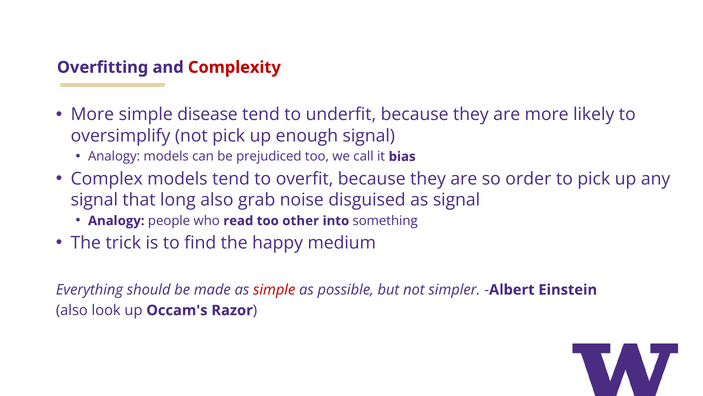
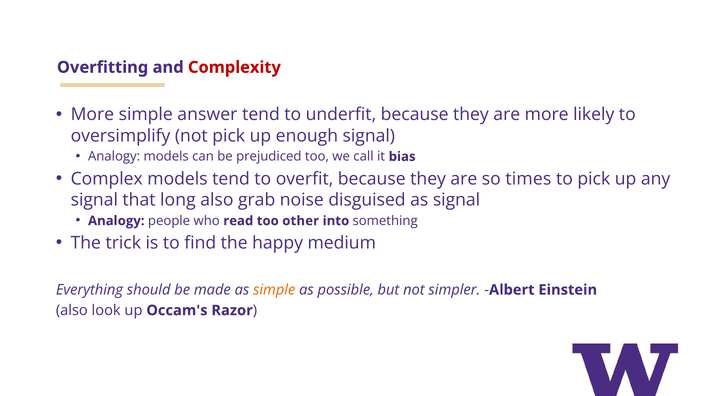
disease: disease -> answer (207, 115)
order: order -> times (528, 179)
simple colour: red -> orange (274, 289)
